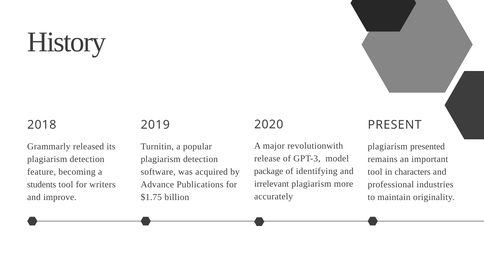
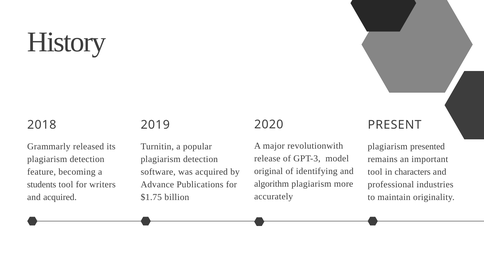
package: package -> original (269, 171)
irrelevant: irrelevant -> algorithm (272, 184)
and improve: improve -> acquired (60, 197)
